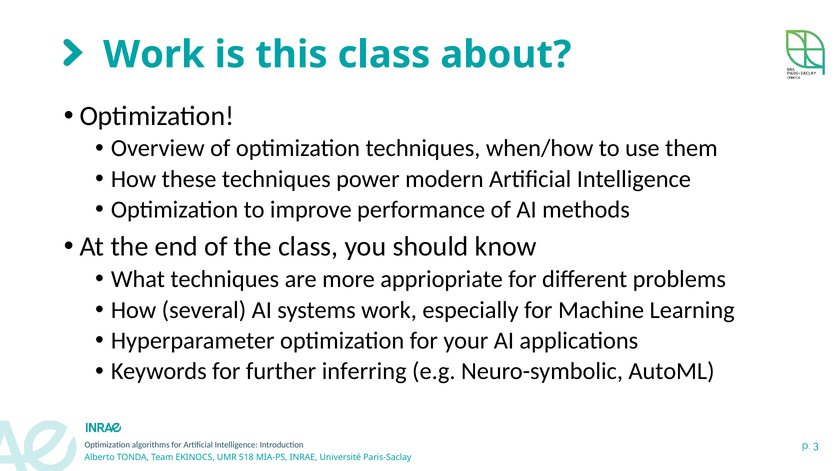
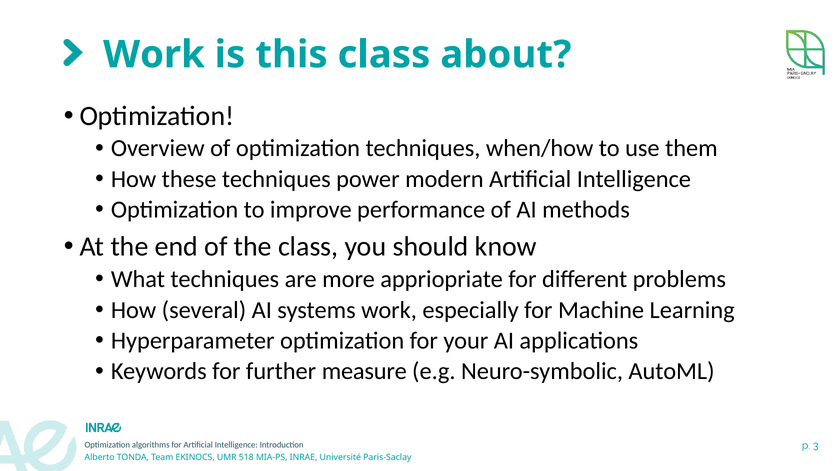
inferring: inferring -> measure (364, 371)
